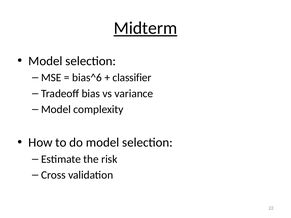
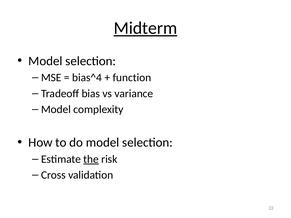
bias^6: bias^6 -> bias^4 (87, 78)
classifier: classifier -> function (132, 78)
the underline: none -> present (91, 159)
